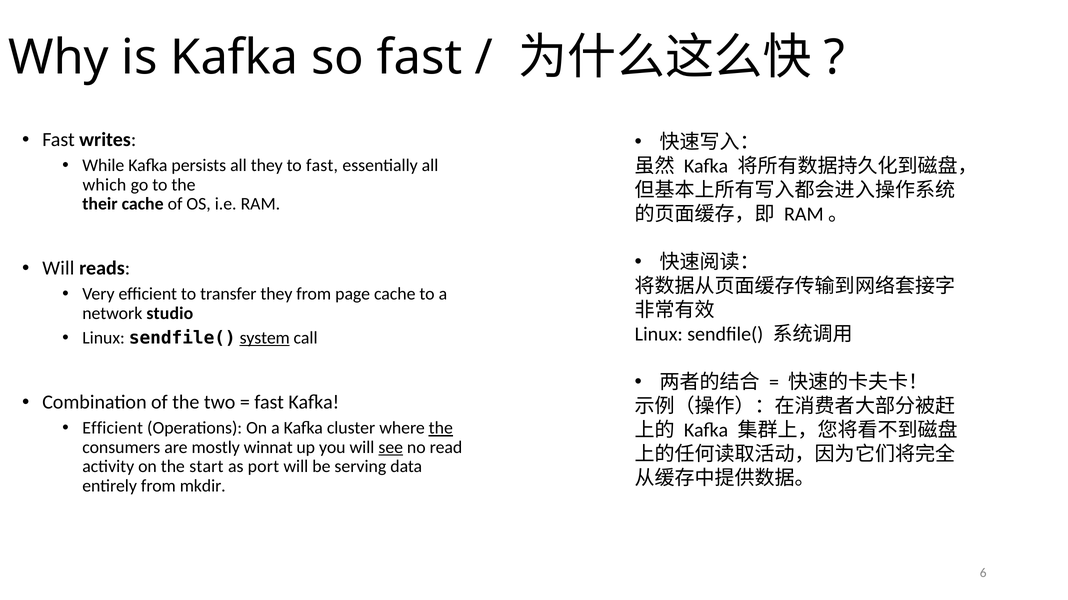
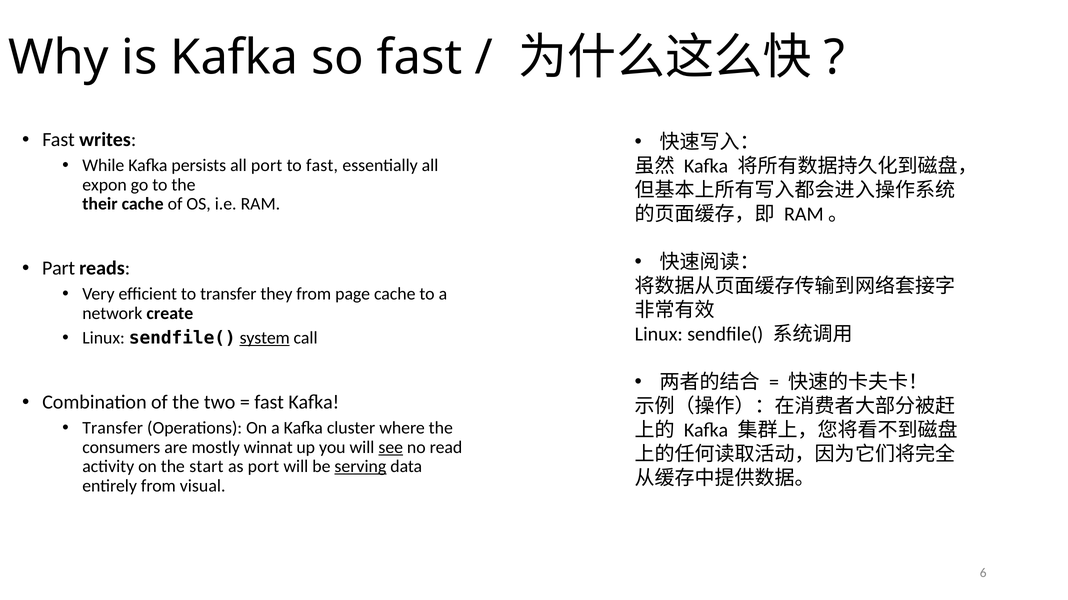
all they: they -> port (267, 166)
which: which -> expon (105, 185)
Will: Will -> Part (59, 268)
studio: studio -> create (170, 314)
Efficient: Efficient -> Transfer (113, 429)
the underline: present -> none (441, 429)
serving underline: none -> present (360, 467)
mkdir: mkdir -> visual (203, 486)
